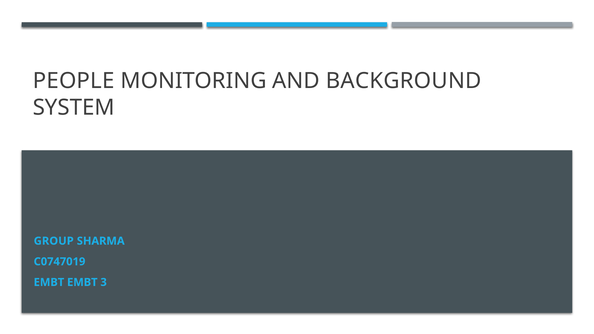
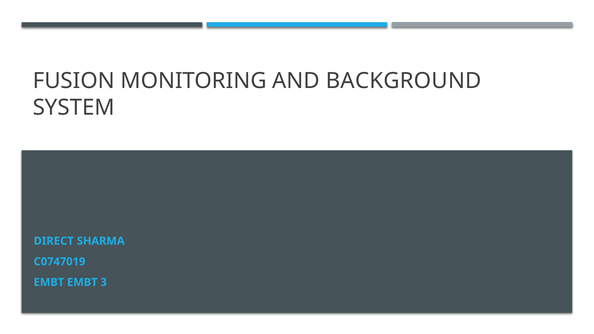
PEOPLE: PEOPLE -> FUSION (74, 81)
GROUP: GROUP -> DIRECT (54, 241)
